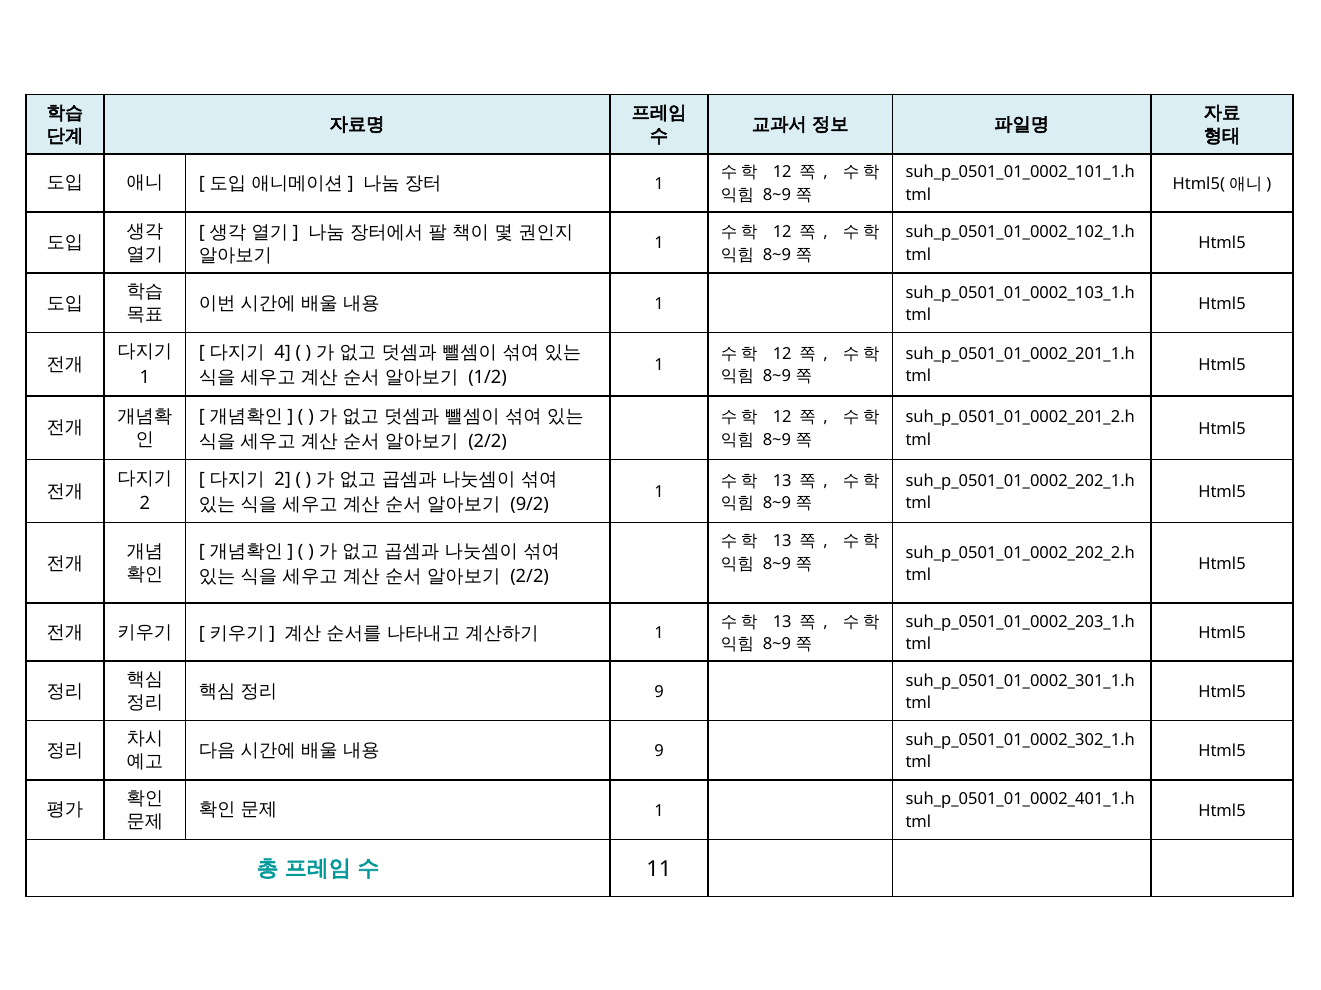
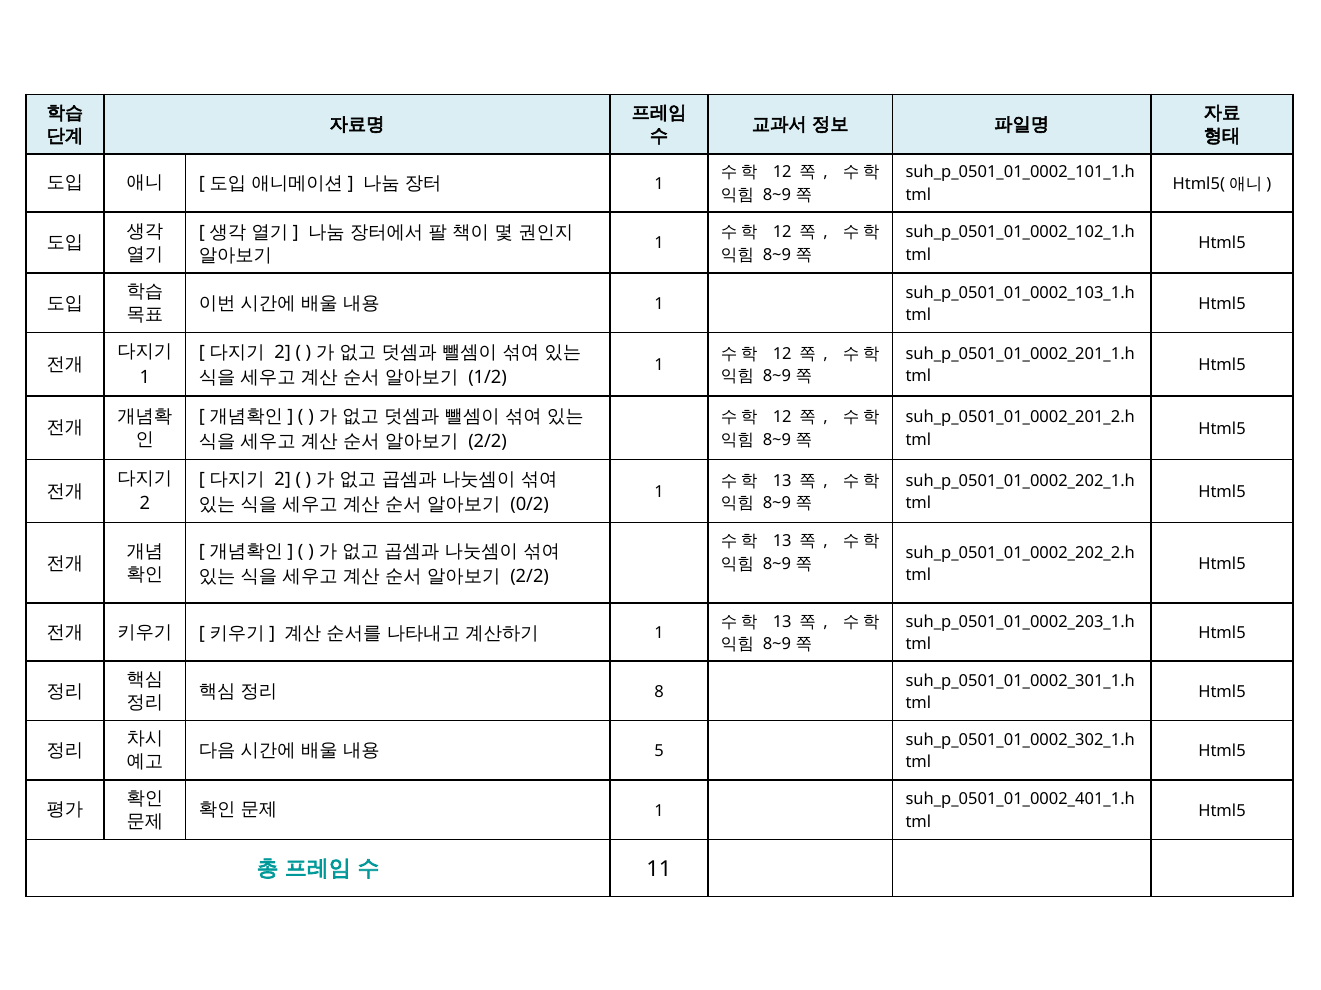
4: 4 -> 2 (283, 353)
9/2: 9/2 -> 0/2 (530, 505)
9: 9 -> 8 (659, 692)
9: 9 -> 5 (659, 752)
